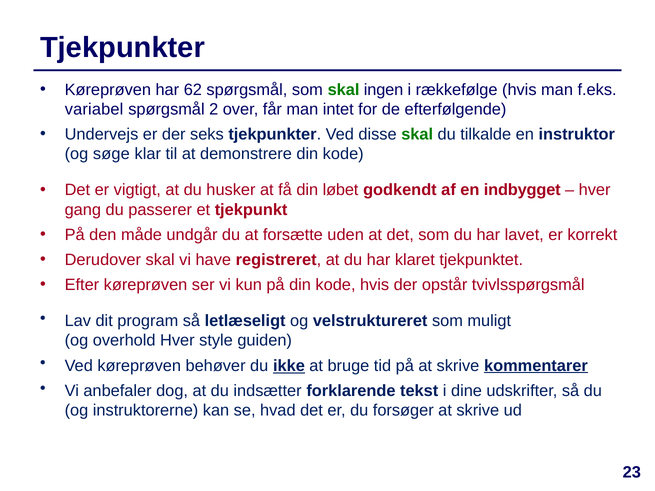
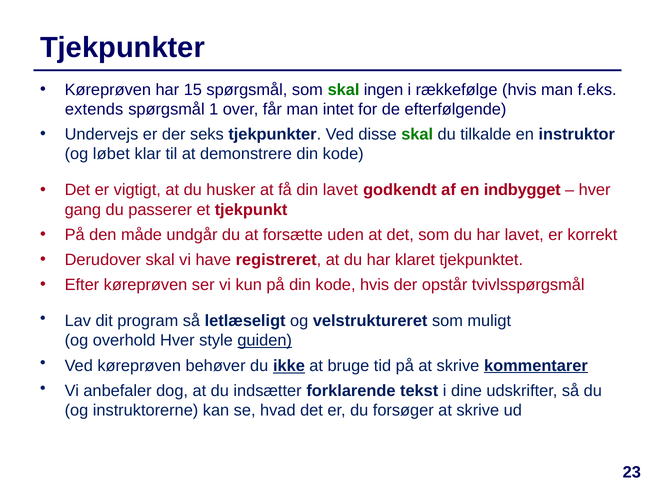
62: 62 -> 15 (193, 90)
variabel: variabel -> extends (94, 109)
2: 2 -> 1 (214, 109)
søge: søge -> løbet (111, 154)
din løbet: løbet -> lavet (340, 190)
guiden underline: none -> present (265, 341)
